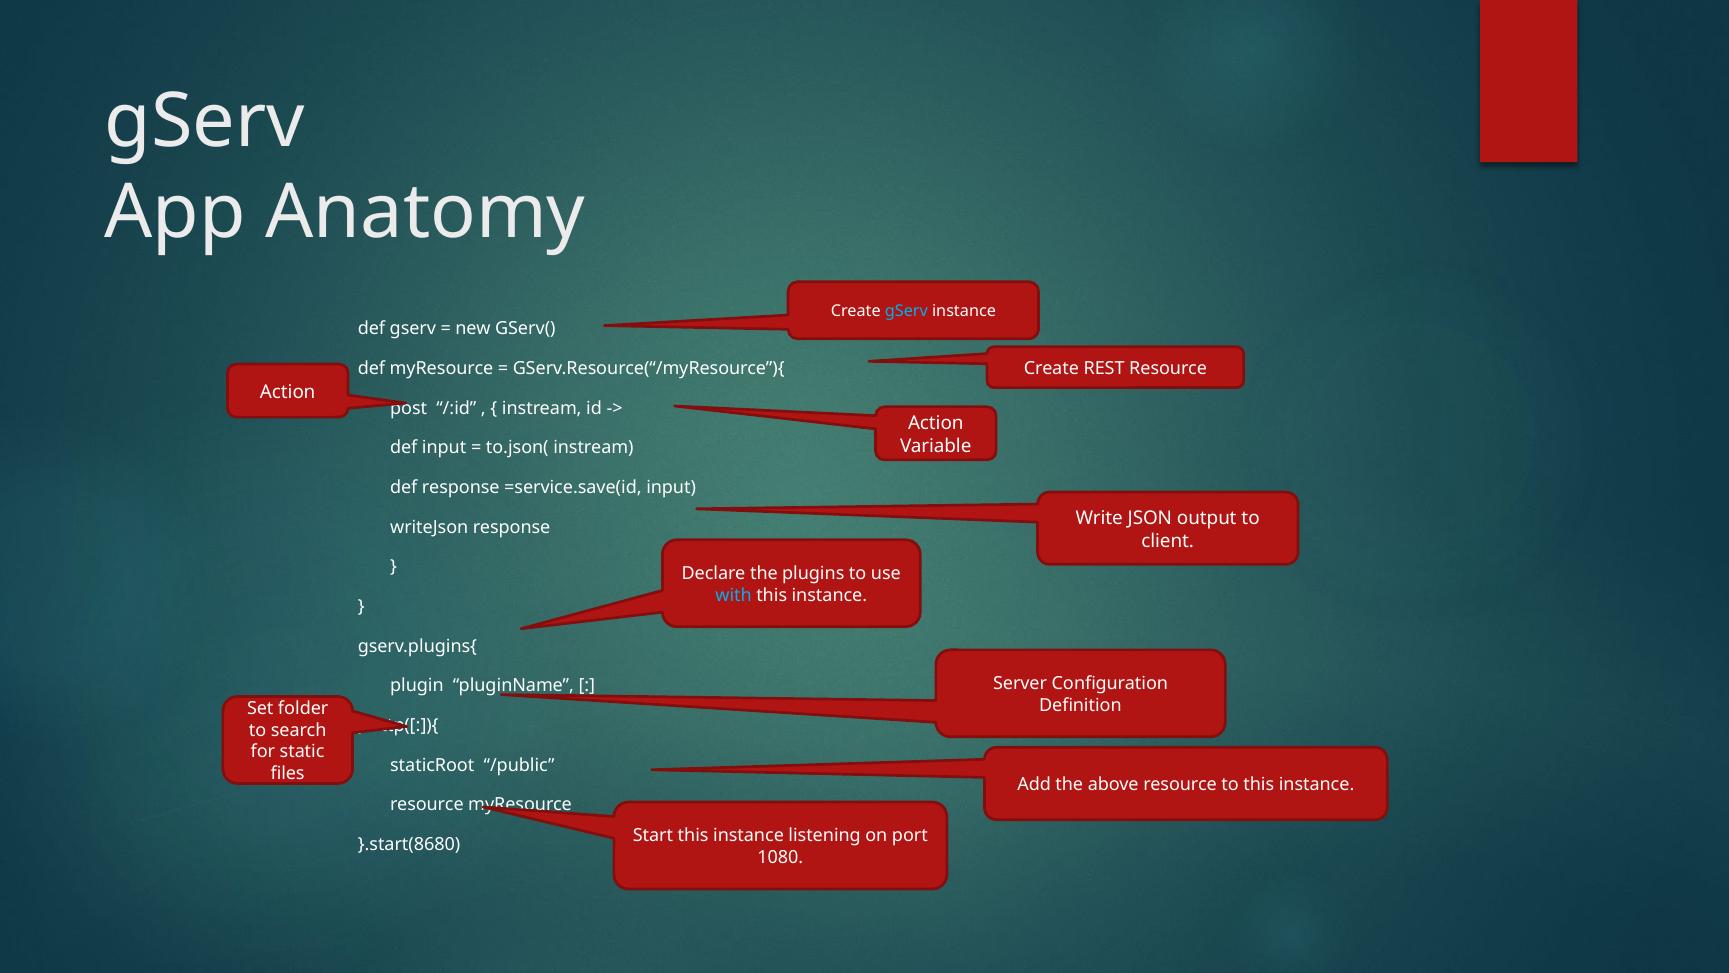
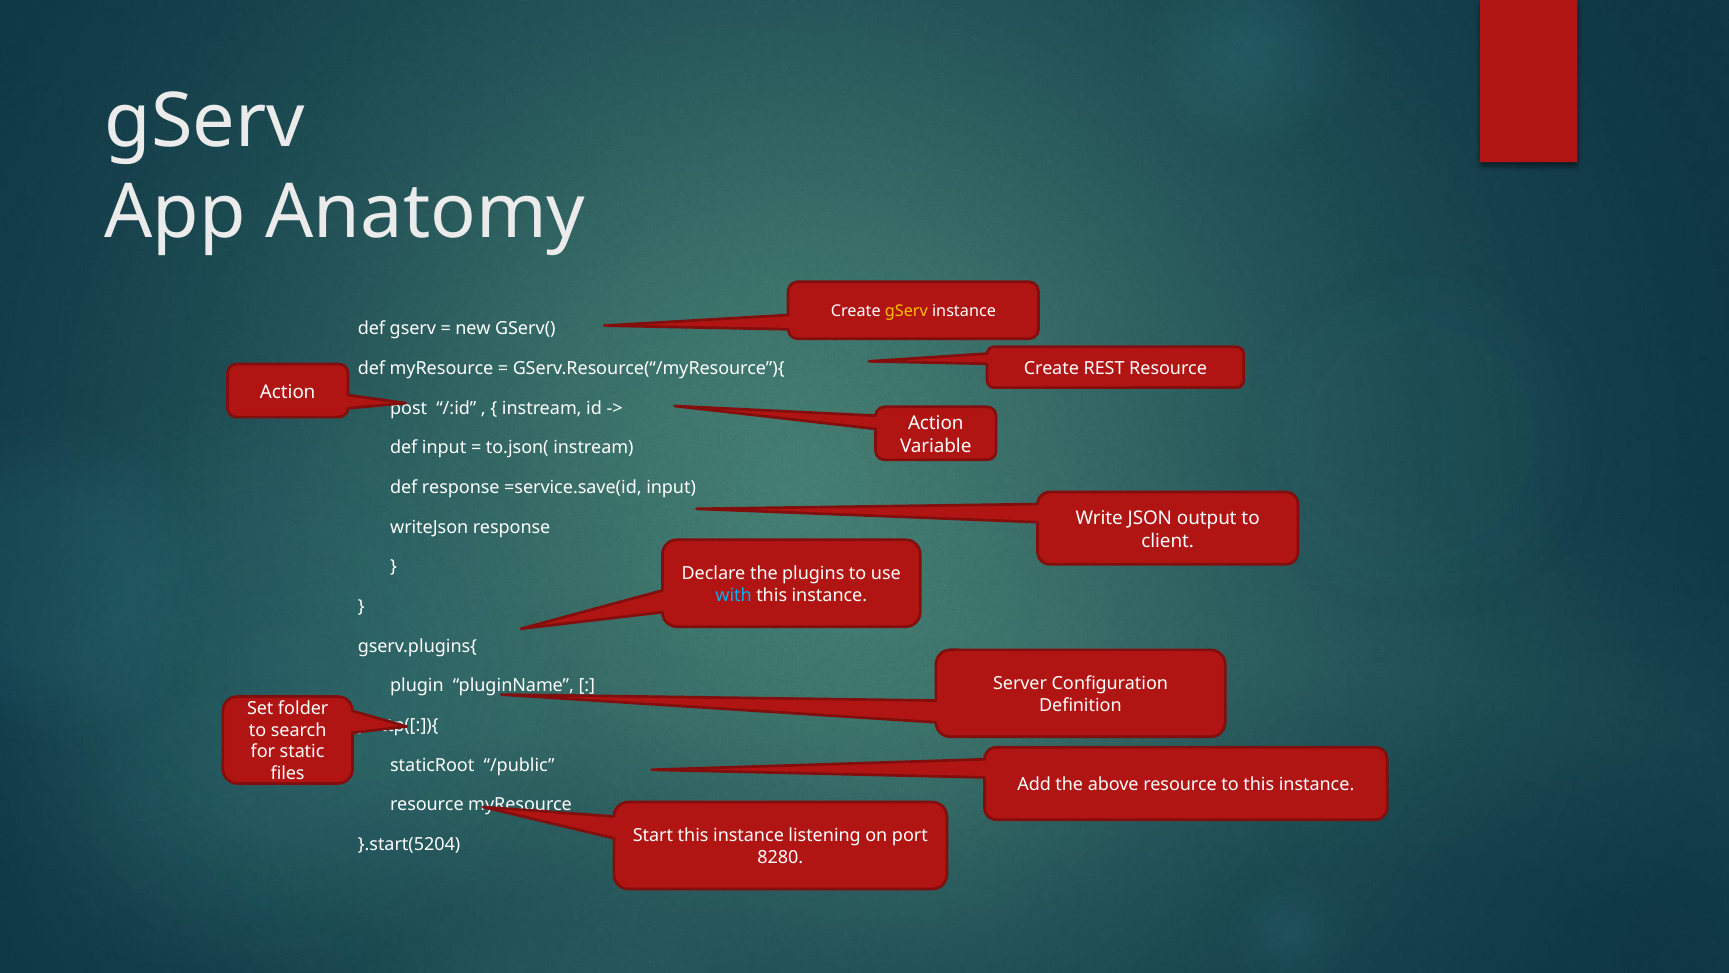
gServ colour: light blue -> yellow (906, 311)
}.start(8680: }.start(8680 -> }.start(5204 (409, 844)
1080: 1080 -> 8280 (780, 857)
